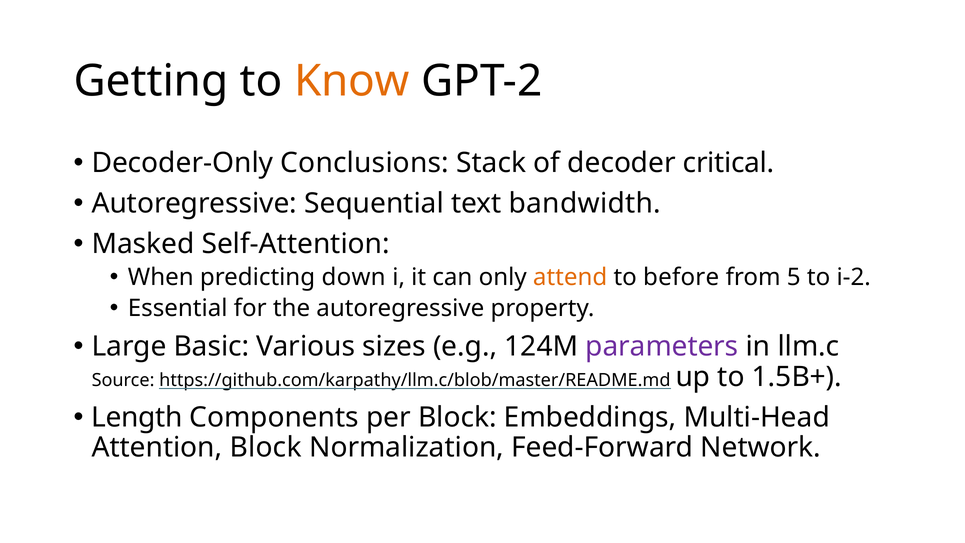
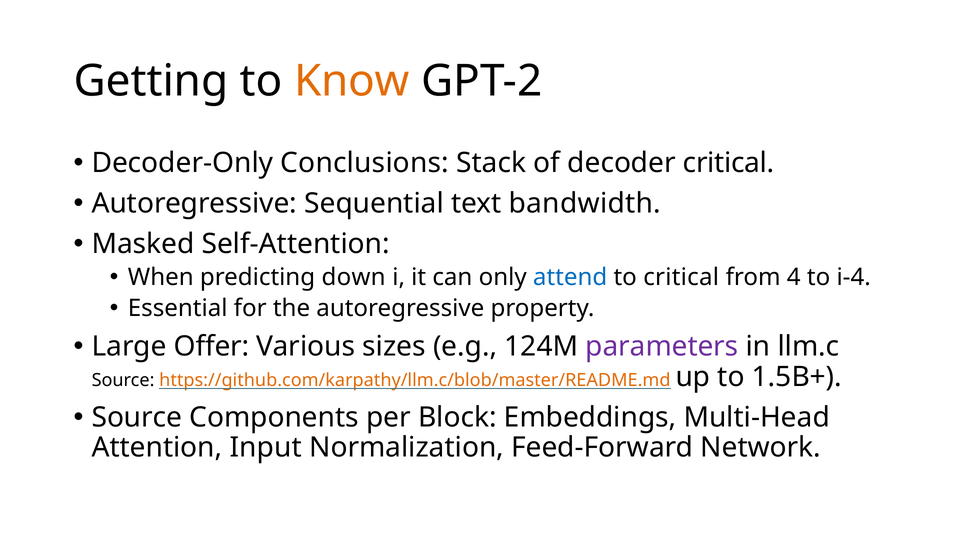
attend colour: orange -> blue (570, 277)
to before: before -> critical (681, 277)
5: 5 -> 4 (794, 277)
i-2: i-2 -> i-4 (854, 277)
Basic: Basic -> Offer (212, 346)
https://github.com/karpathy/llm.c/blob/master/README.md colour: black -> orange (415, 380)
Length: Length -> Source (137, 417)
Attention Block: Block -> Input (266, 448)
